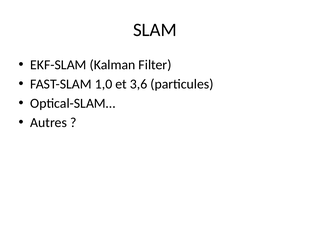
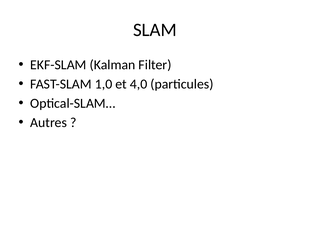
3,6: 3,6 -> 4,0 (139, 84)
